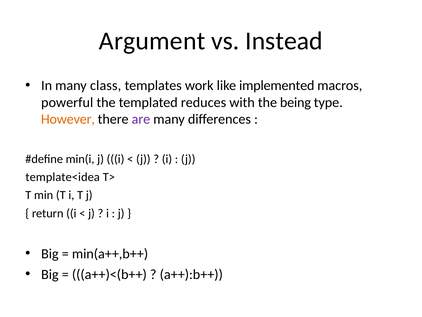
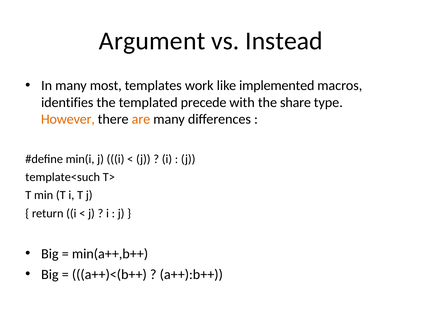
class: class -> most (106, 85)
powerful: powerful -> identifies (67, 102)
reduces: reduces -> precede (204, 102)
being: being -> share (295, 102)
are colour: purple -> orange (141, 119)
template<idea: template<idea -> template<such (63, 177)
